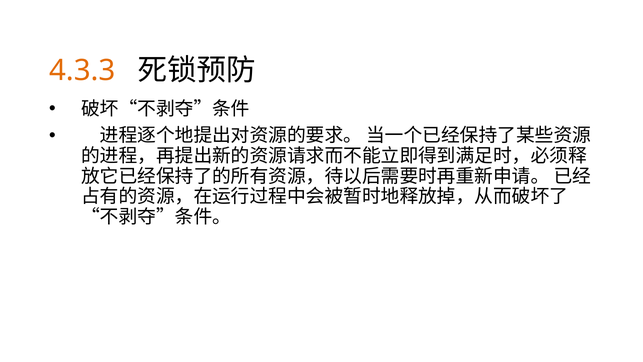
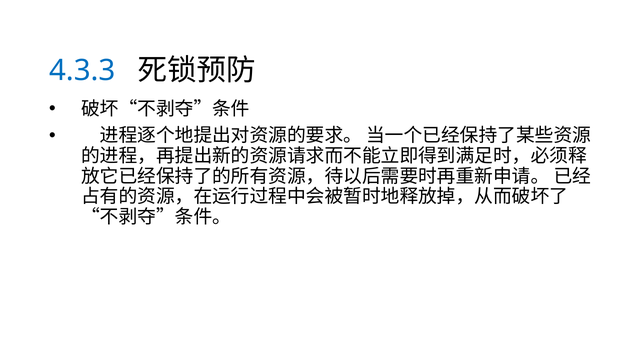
4.3.3 colour: orange -> blue (82, 71)
